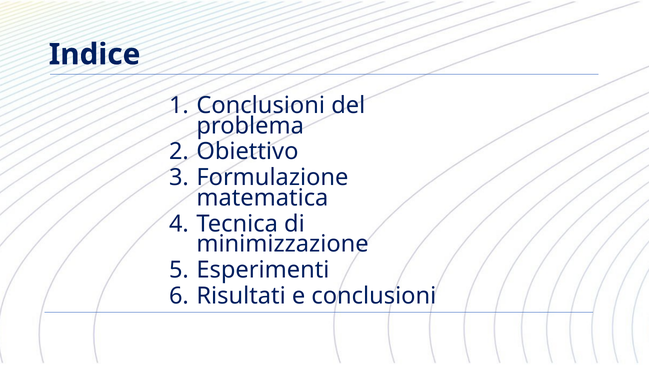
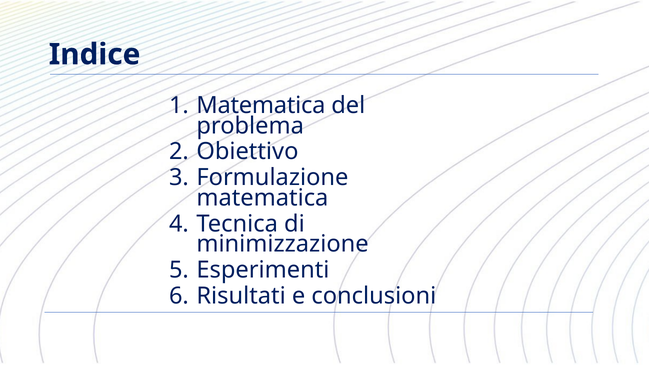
Conclusioni: Conclusioni -> Matematica (261, 105)
